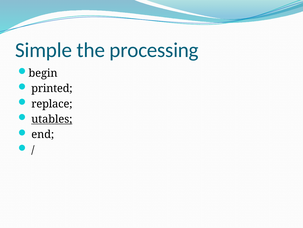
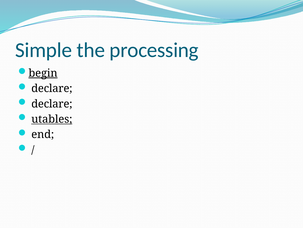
begin underline: none -> present (43, 73)
printed: printed -> declare (52, 88)
replace: replace -> declare (52, 104)
